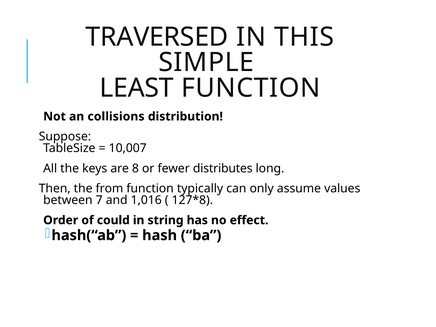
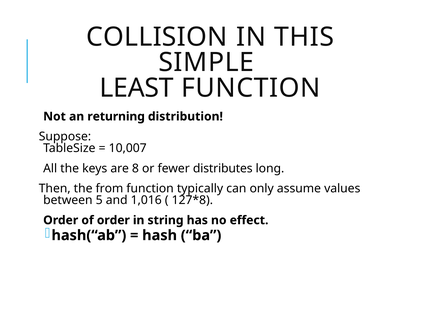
TRAVERSED: TRAVERSED -> COLLISION (157, 37)
collisions: collisions -> returning (116, 116)
7: 7 -> 5 (99, 200)
of could: could -> order (113, 220)
